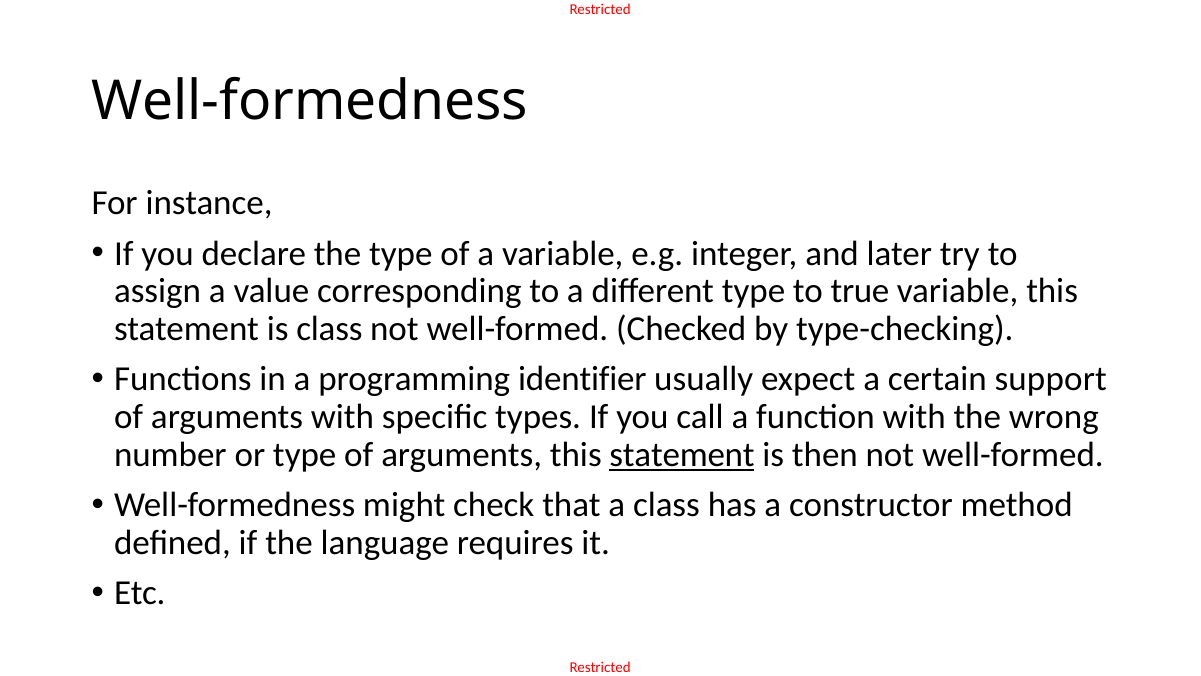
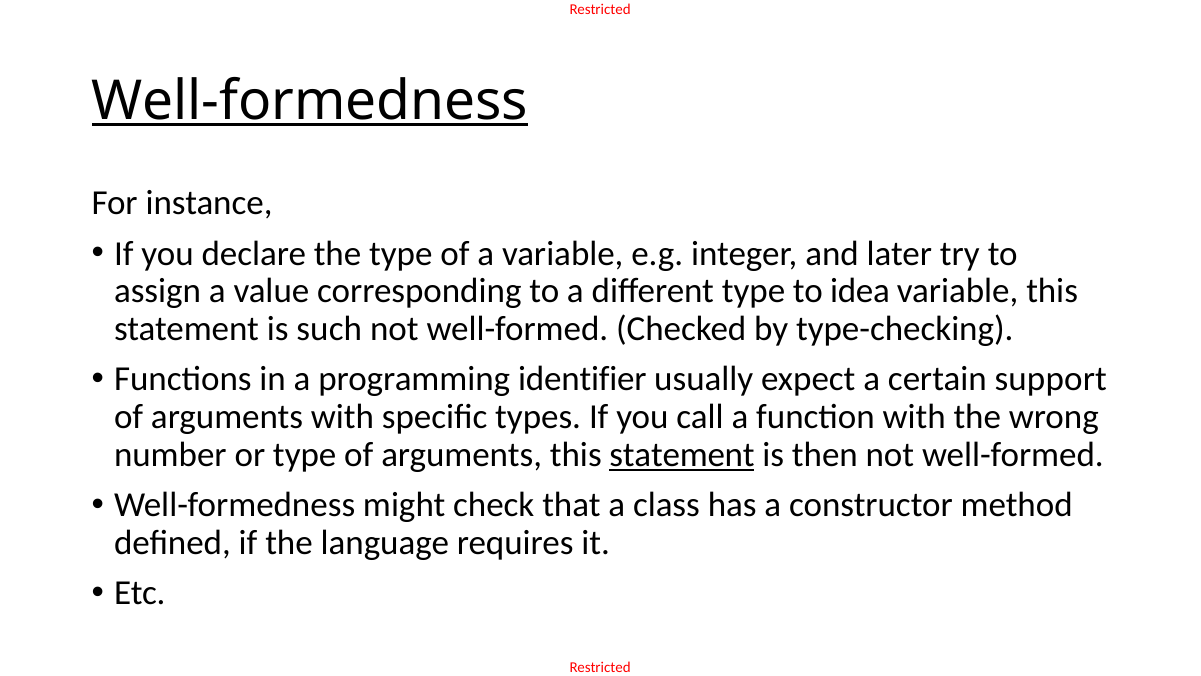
Well-formedness underline: none -> present (310, 101)
true: true -> idea (860, 291)
is class: class -> such (329, 329)
